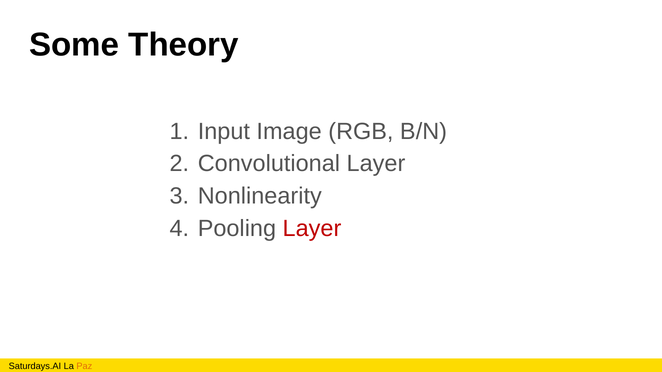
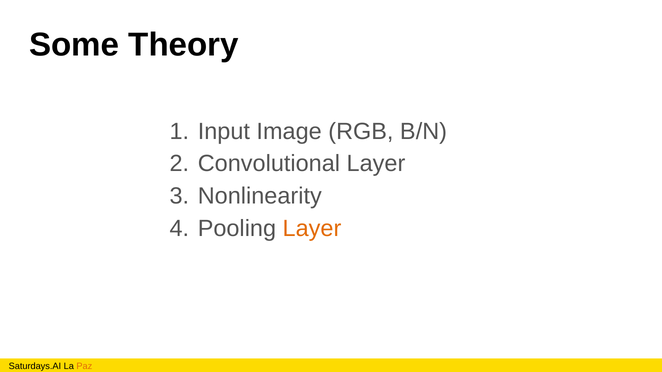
Layer colour: red -> orange (312, 229)
